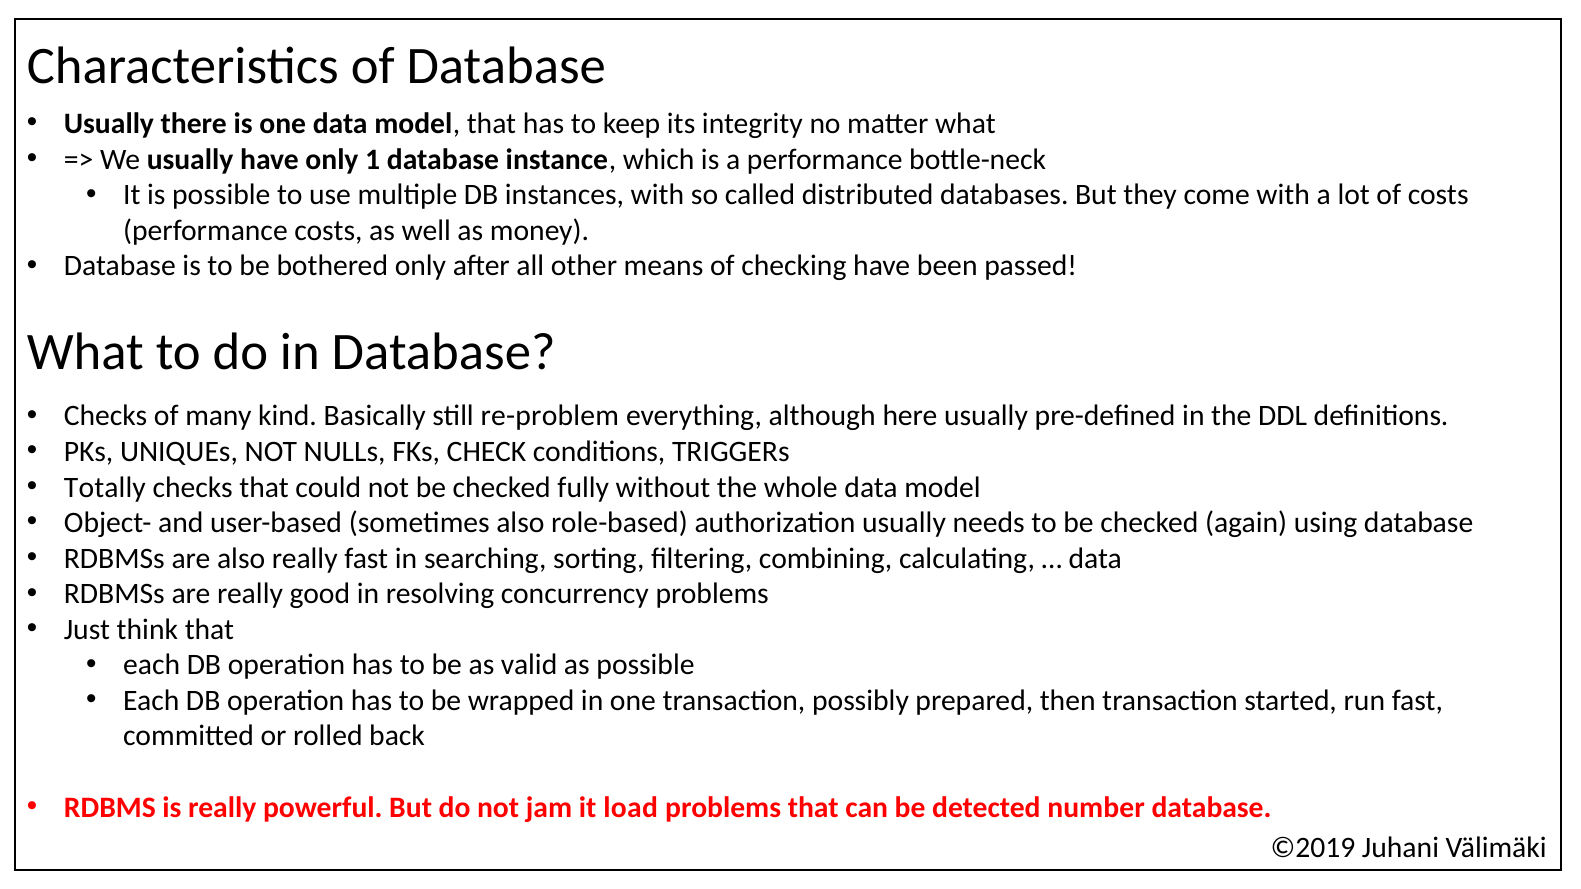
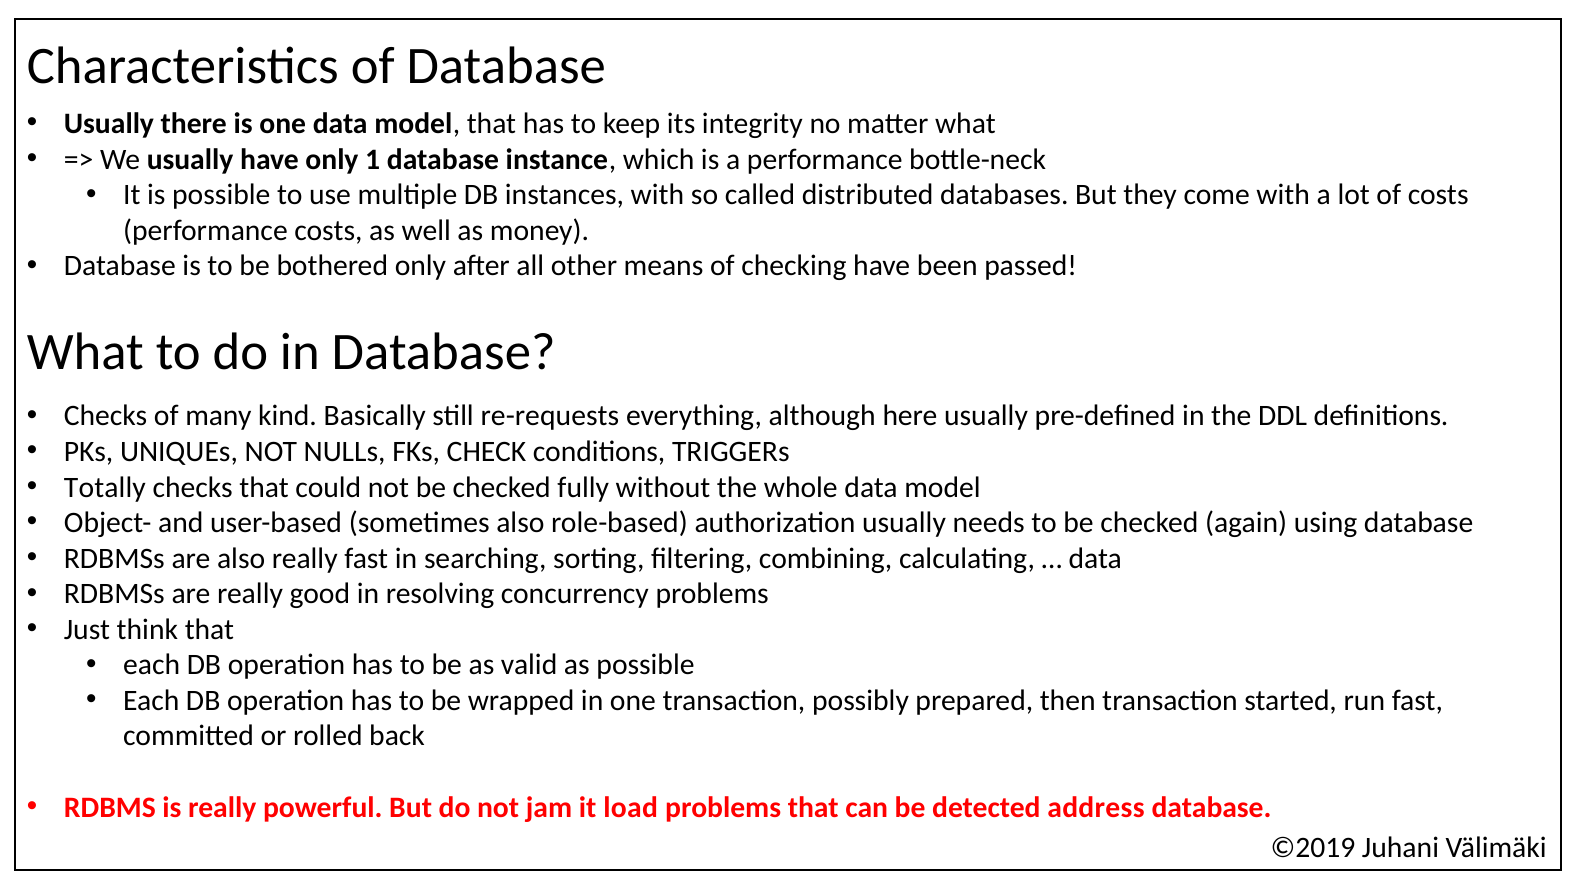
re-problem: re-problem -> re-requests (550, 416)
number: number -> address (1096, 808)
